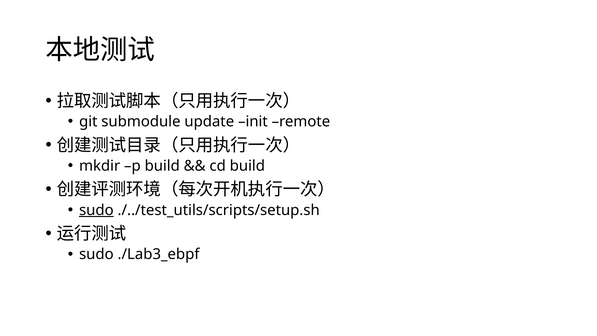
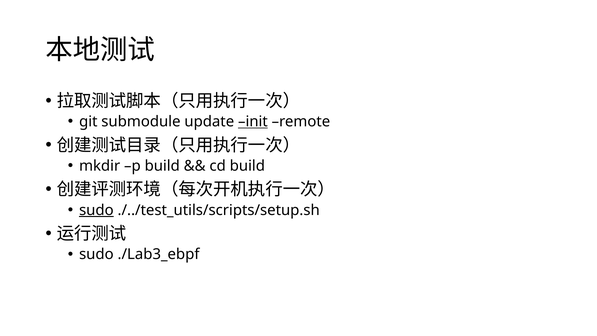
init underline: none -> present (253, 122)
